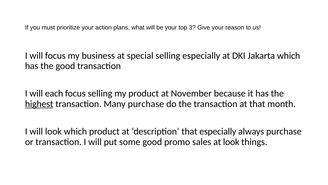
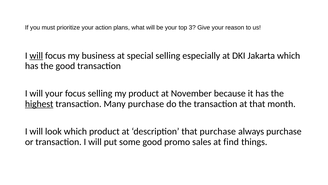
will underline: none -> present (36, 55)
will each: each -> your (54, 93)
that especially: especially -> purchase (218, 131)
at look: look -> find (231, 141)
